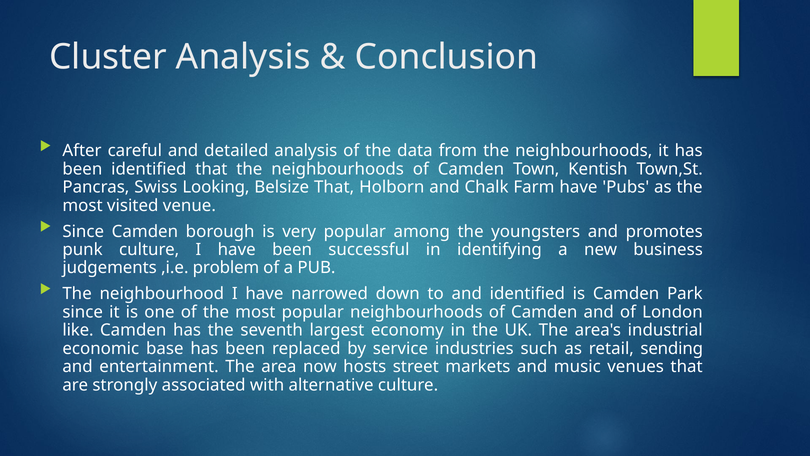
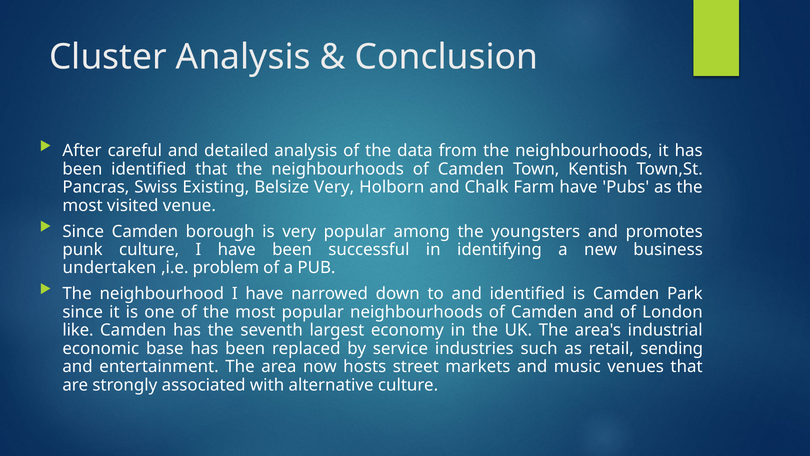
Looking: Looking -> Existing (216, 187)
Belsize That: That -> Very (334, 187)
judgements: judgements -> undertaken (109, 268)
